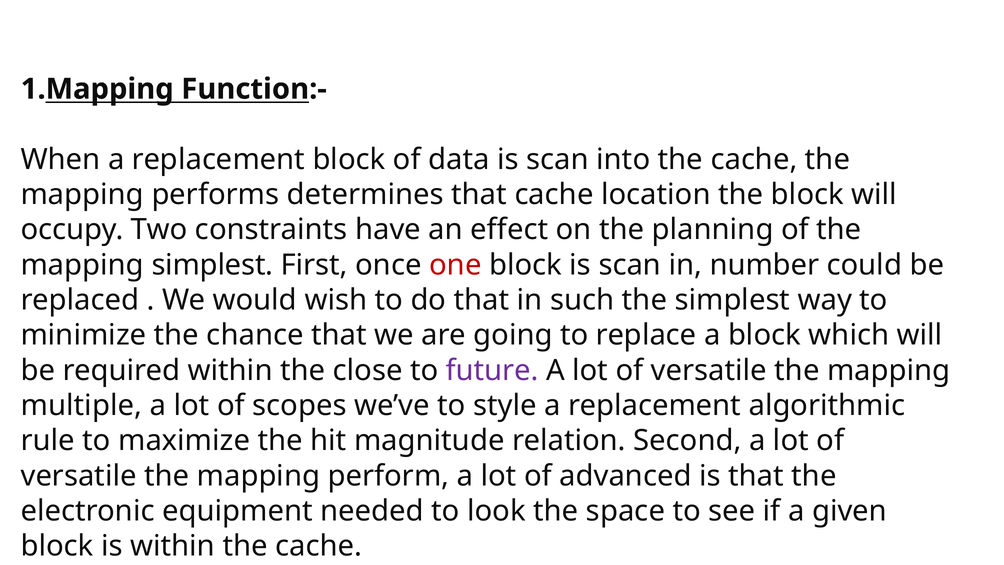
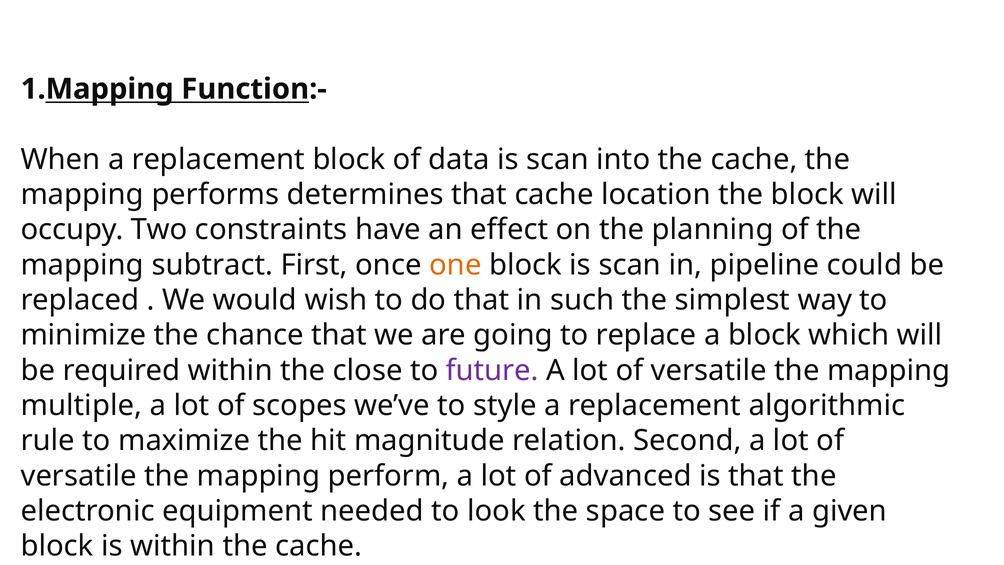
mapping simplest: simplest -> subtract (212, 265)
one colour: red -> orange (455, 265)
number: number -> pipeline (764, 265)
